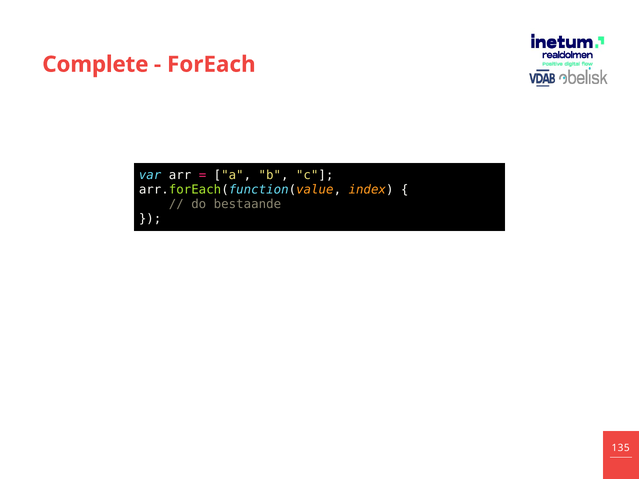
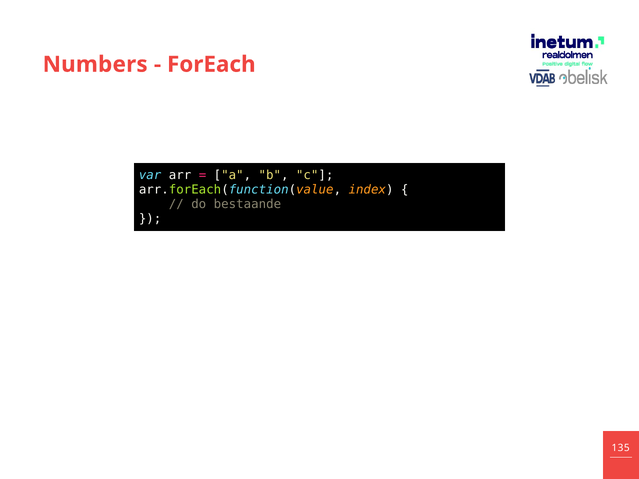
Complete: Complete -> Numbers (95, 64)
